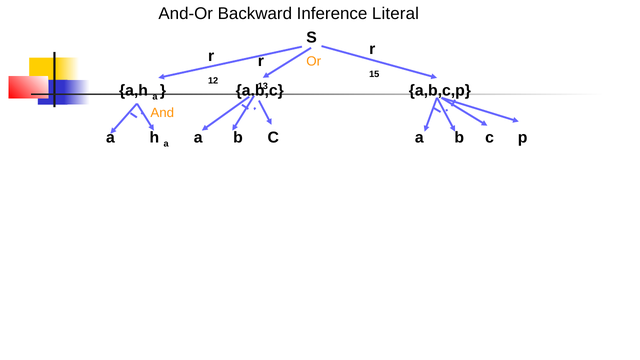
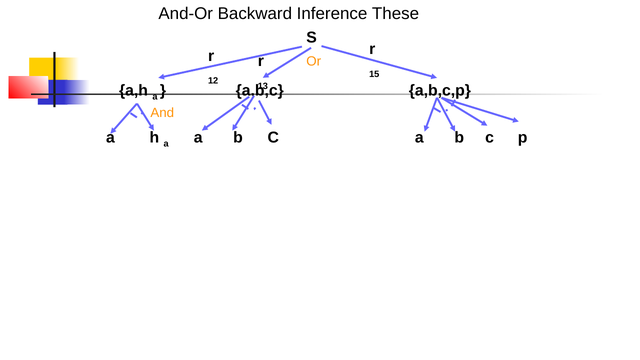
Literal: Literal -> These (396, 14)
